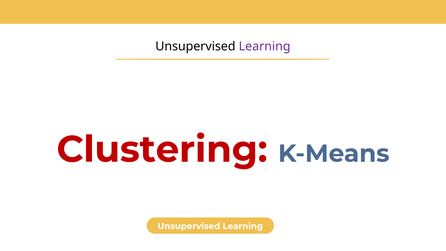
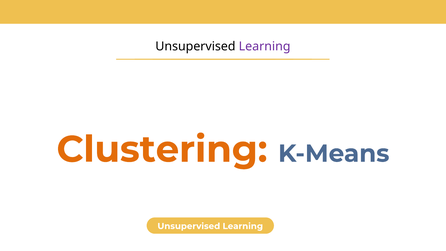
Clustering colour: red -> orange (162, 149)
